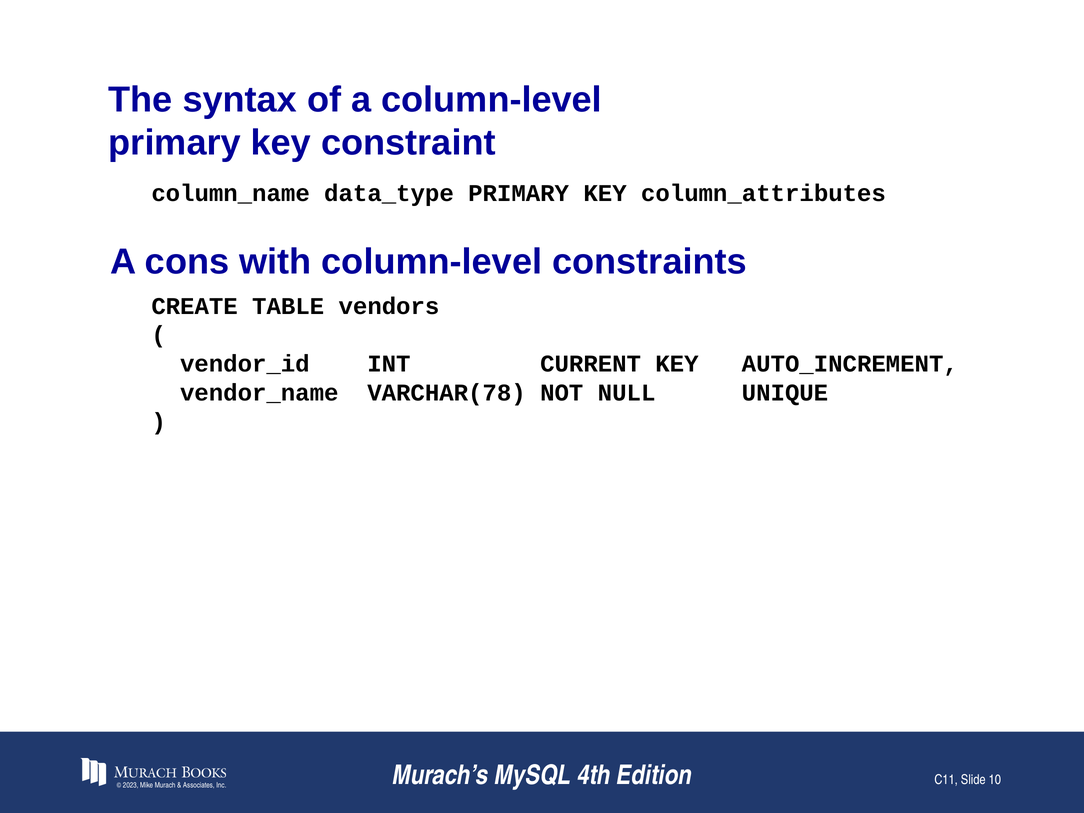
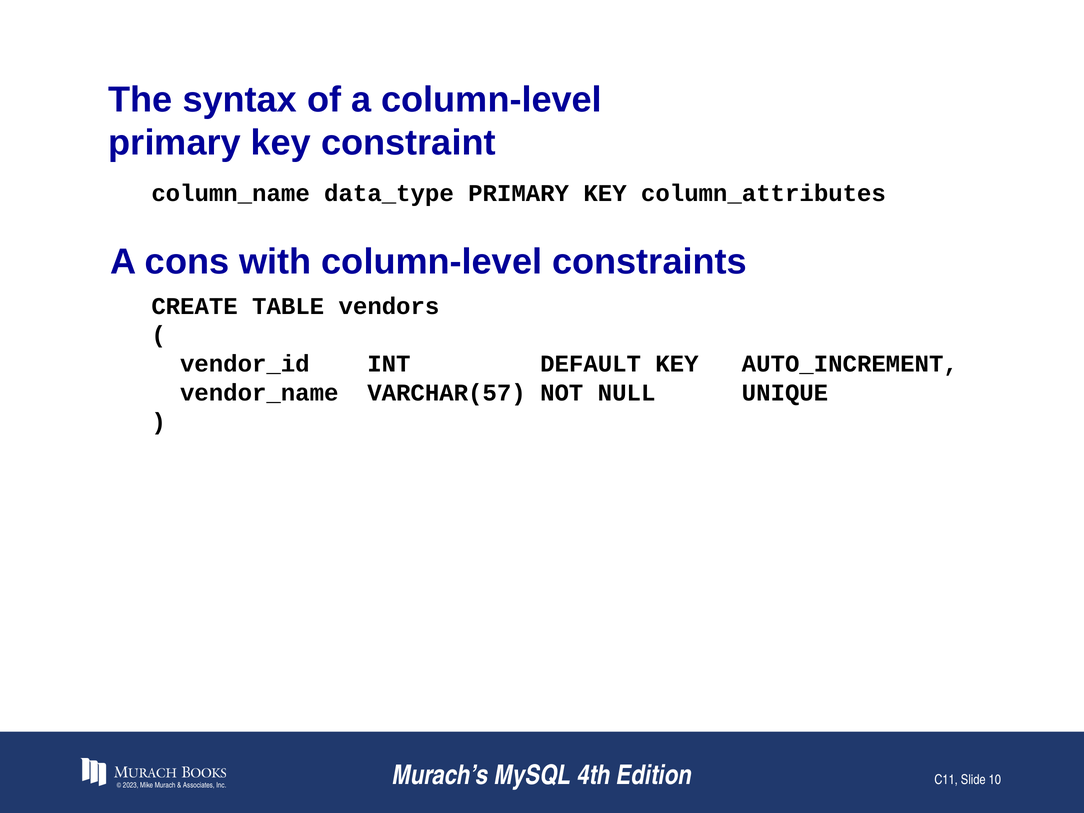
CURRENT: CURRENT -> DEFAULT (591, 364)
VARCHAR(78: VARCHAR(78 -> VARCHAR(57 (447, 393)
